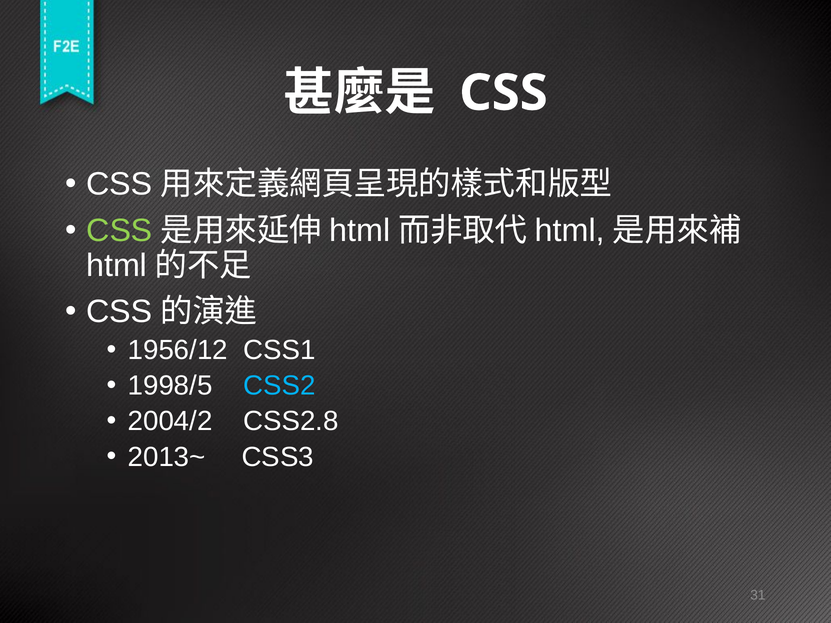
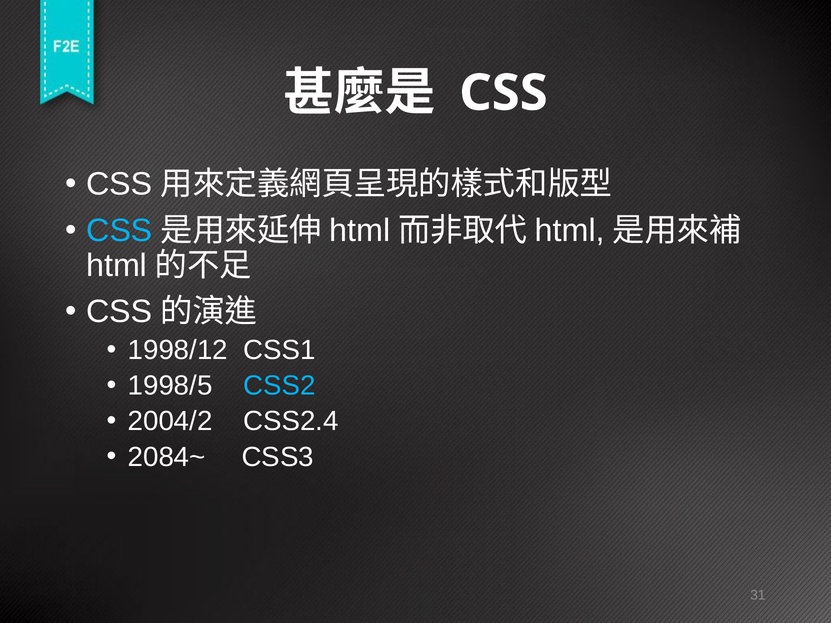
CSS colour: light green -> light blue (119, 231)
1956/12: 1956/12 -> 1998/12 (178, 350)
CSS2.8: CSS2.8 -> CSS2.4 (291, 421)
2013~: 2013~ -> 2084~ (167, 457)
